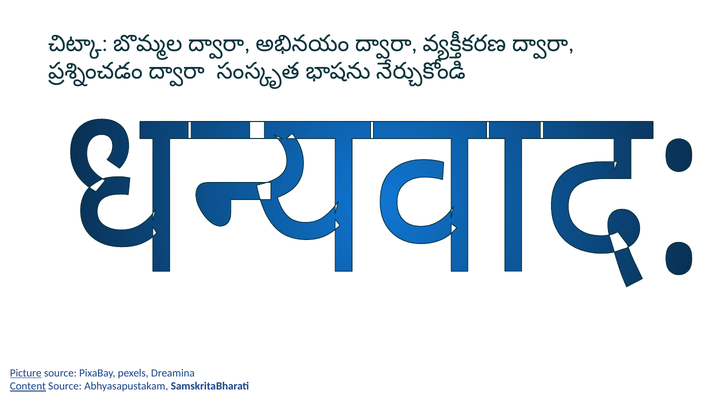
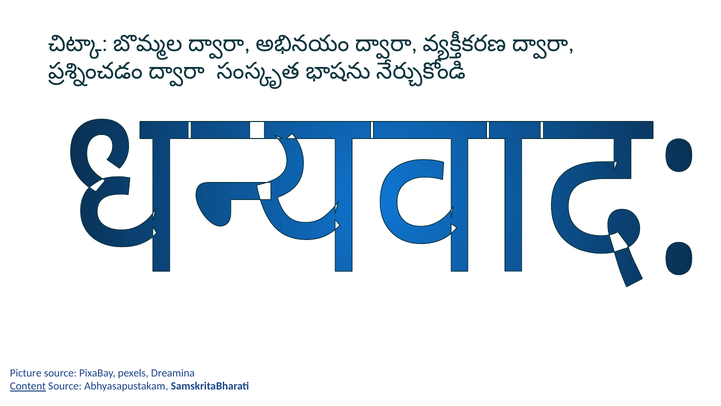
Picture underline: present -> none (26, 373)
